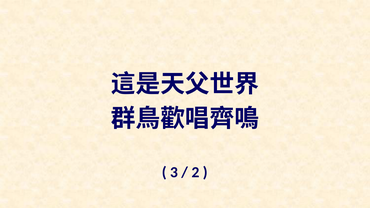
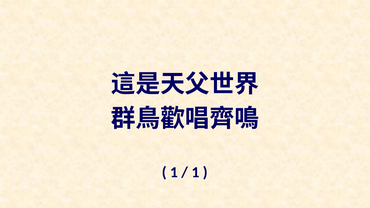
3: 3 -> 1 (174, 172)
2: 2 -> 1 (195, 172)
